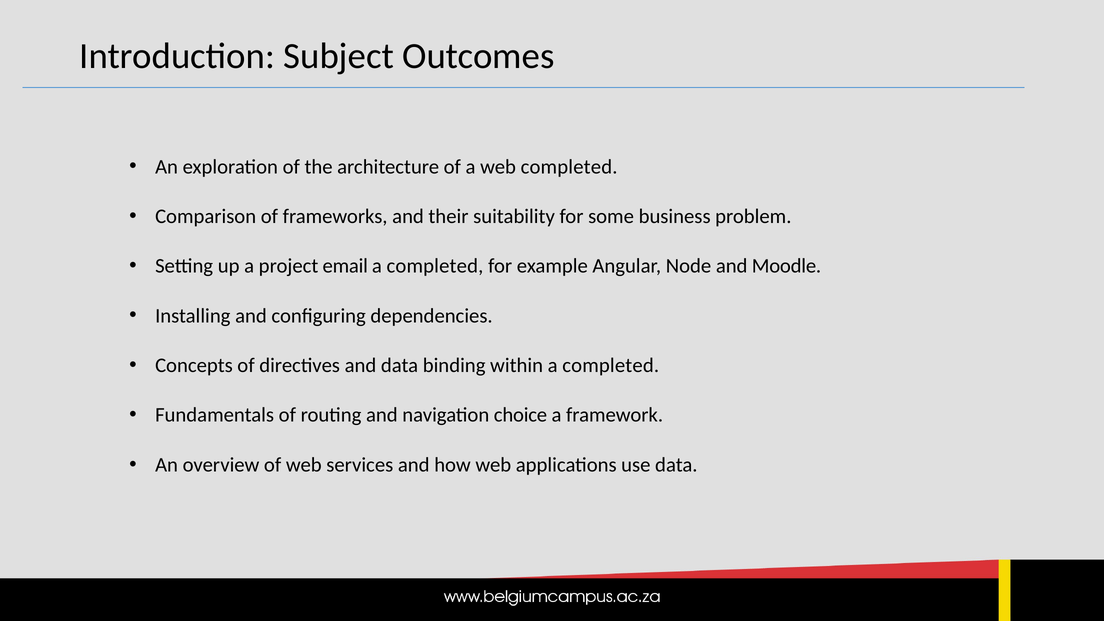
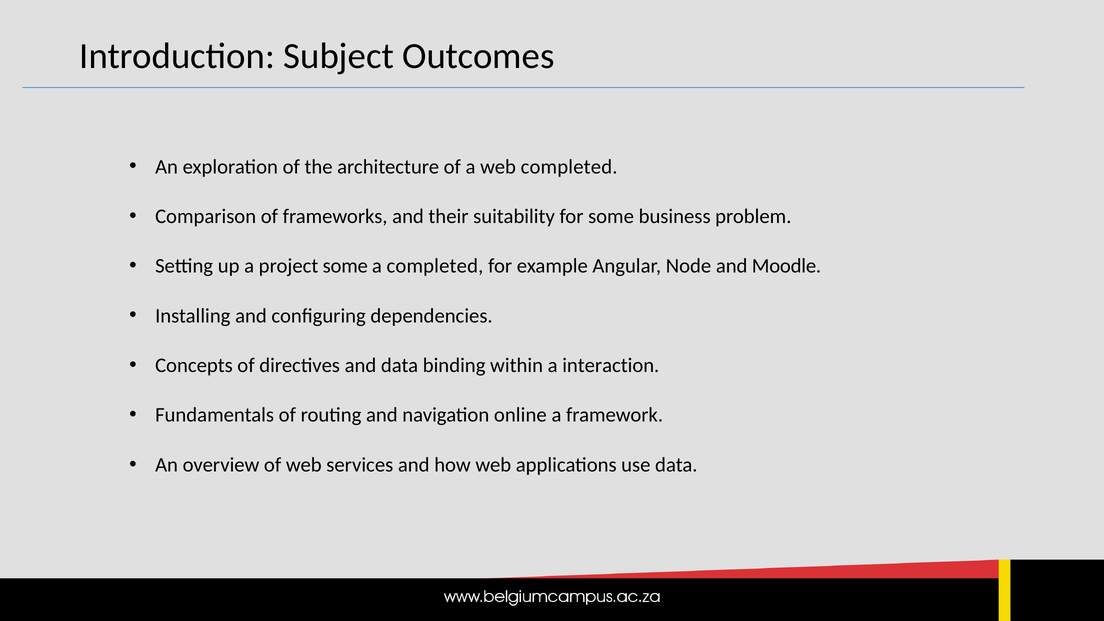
project email: email -> some (345, 266)
within a completed: completed -> interaction (611, 365)
choice: choice -> online (520, 415)
